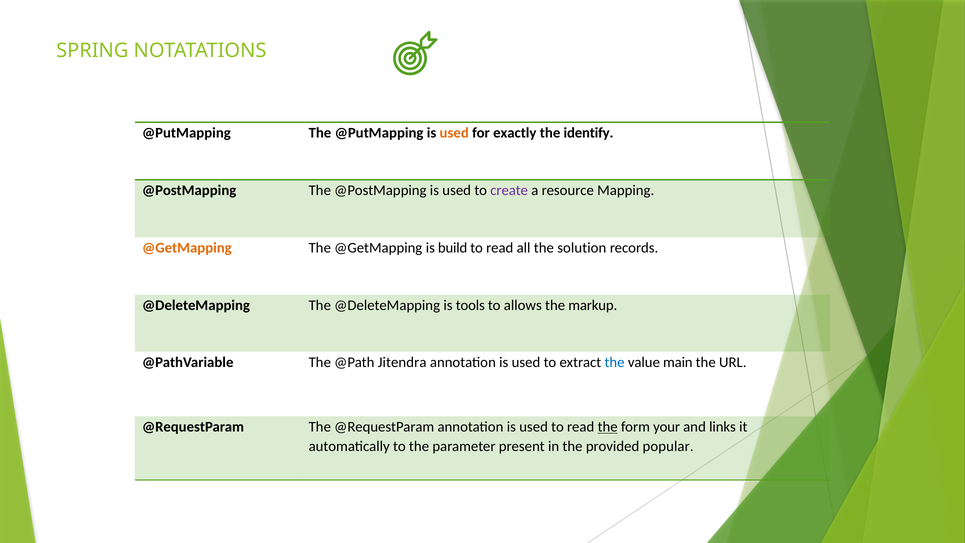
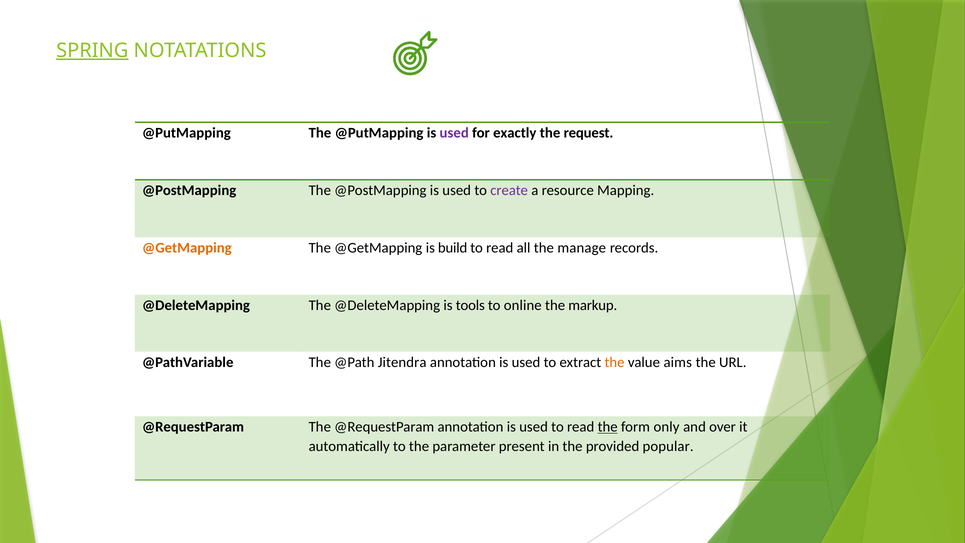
SPRING underline: none -> present (92, 51)
used colour: orange -> purple (454, 133)
identify: identify -> request (589, 133)
solution: solution -> manage (582, 248)
allows: allows -> online (523, 305)
the colour: blue -> orange (615, 362)
main: main -> aims (678, 362)
your: your -> only (666, 427)
links: links -> over (723, 427)
